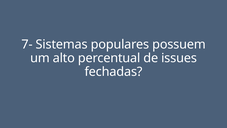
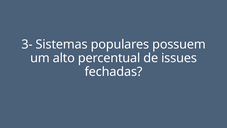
7-: 7- -> 3- (27, 44)
